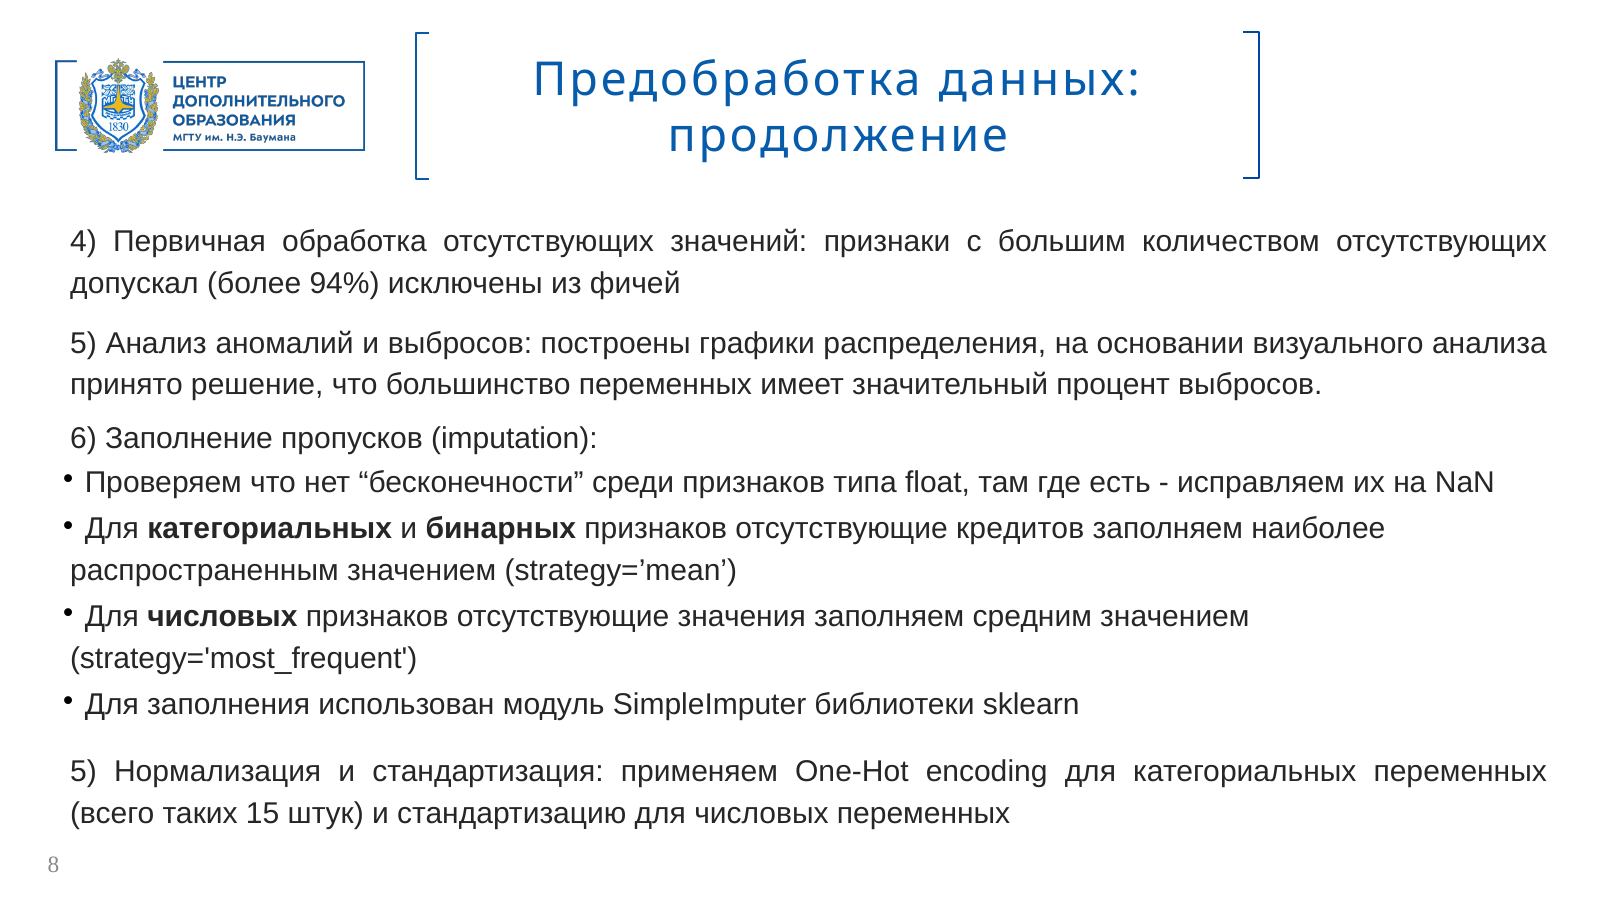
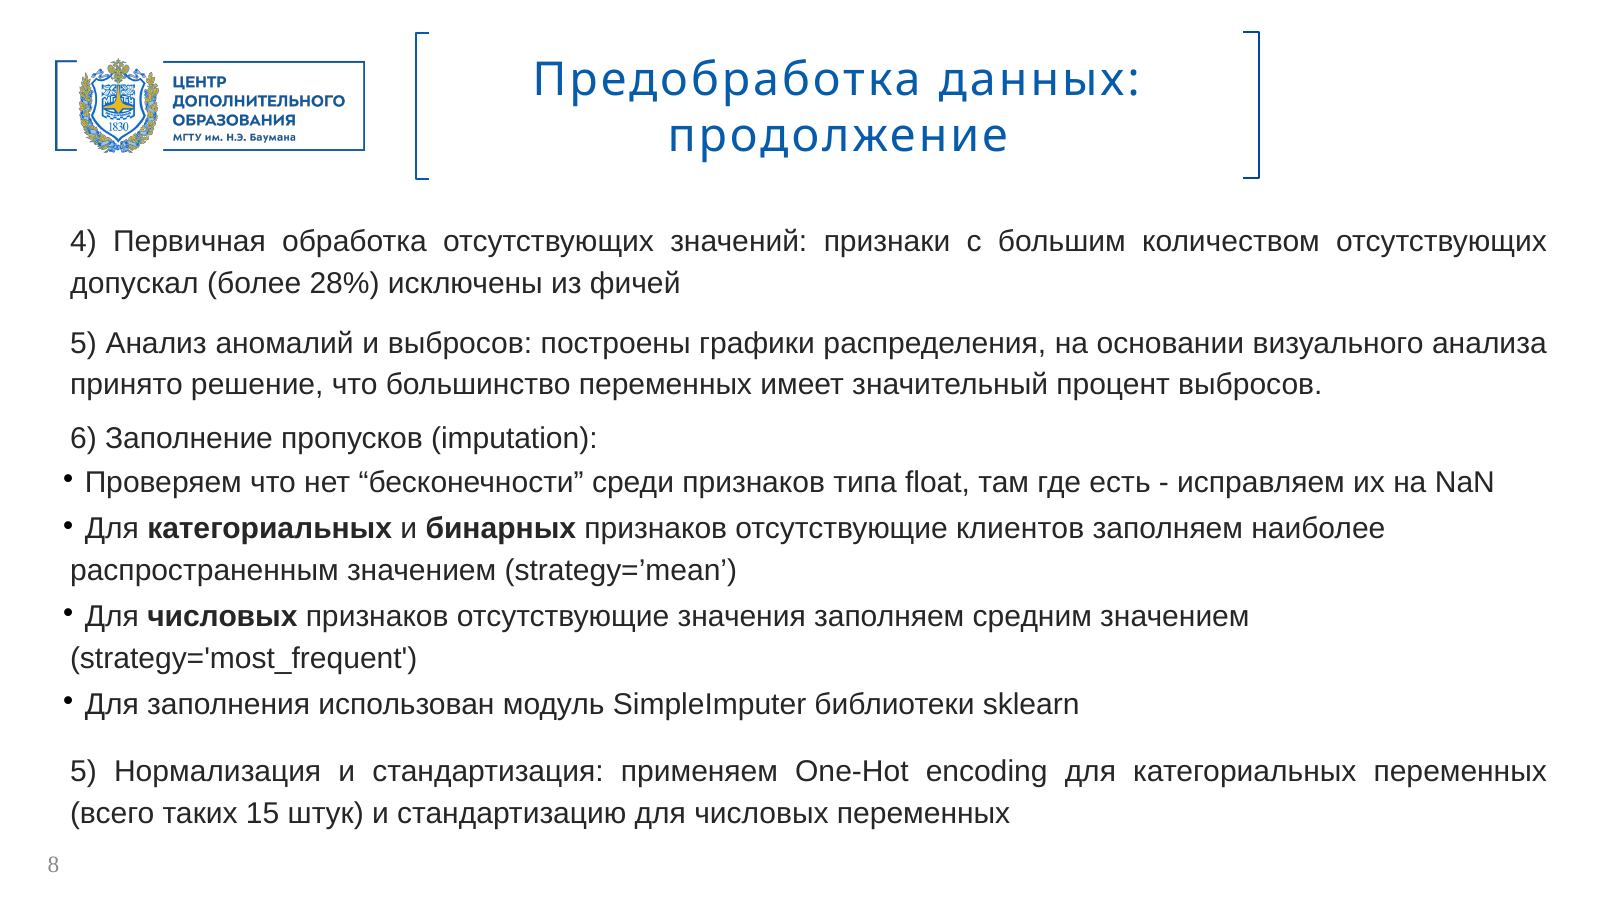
94%: 94% -> 28% (345, 283)
кредитов: кредитов -> клиентов (1020, 529)
